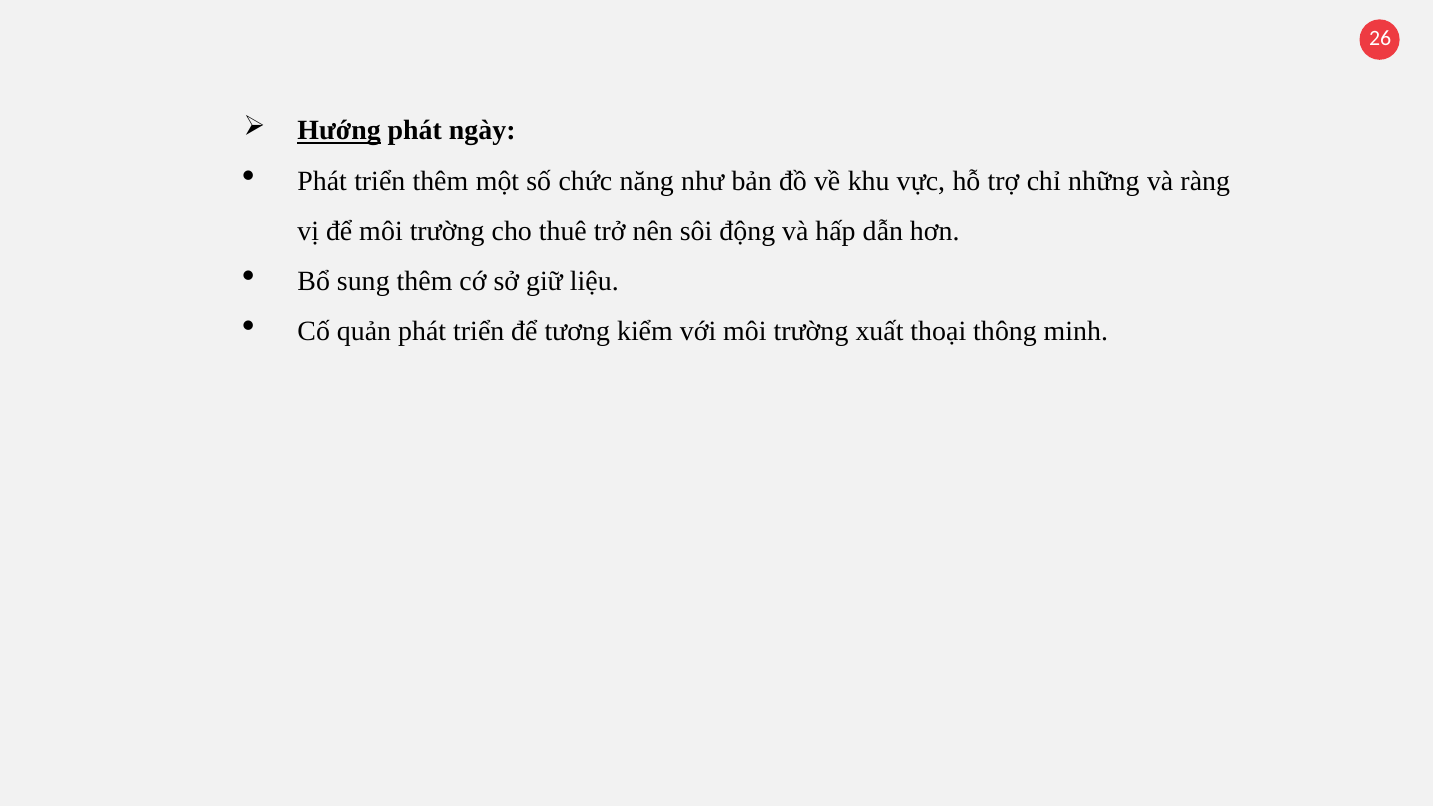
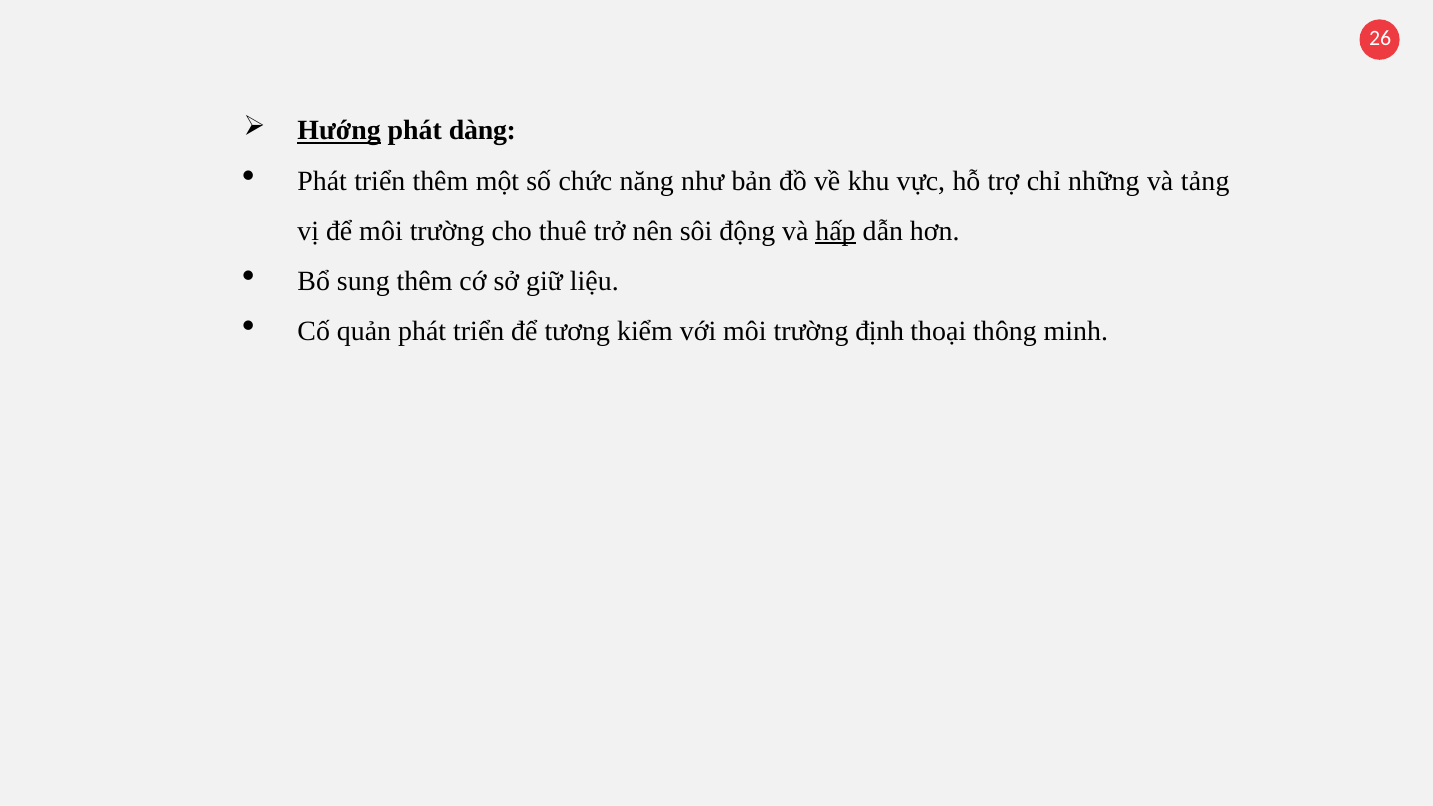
ngày: ngày -> dàng (482, 131)
ràng: ràng -> tảng (1205, 181)
hấp underline: none -> present (836, 231)
xuất: xuất -> định (880, 331)
